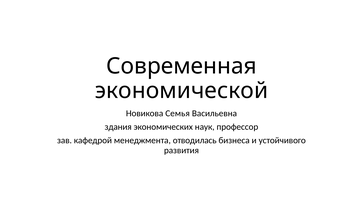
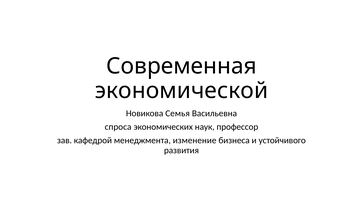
здания: здания -> спроса (118, 127)
отводилась: отводилась -> изменение (195, 141)
